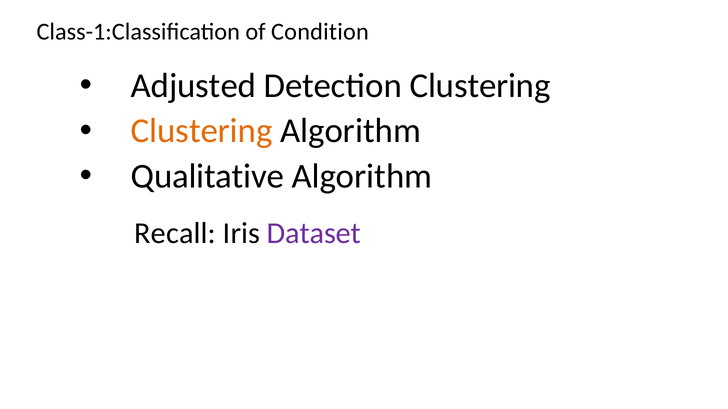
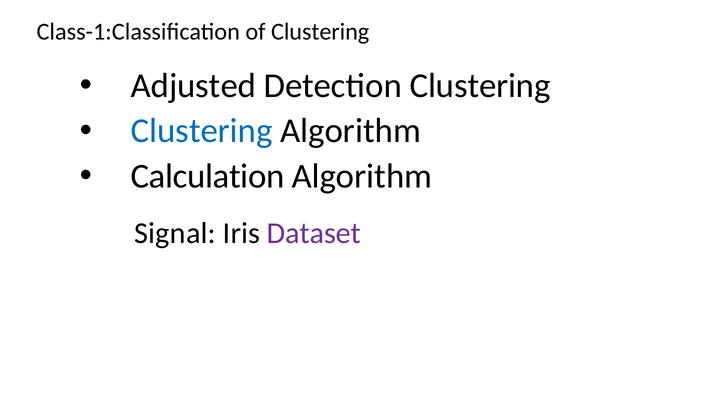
of Condition: Condition -> Clustering (320, 32)
Clustering colour: orange -> blue (202, 131)
Qualitative: Qualitative -> Calculation (207, 176)
Recall: Recall -> Signal (175, 234)
